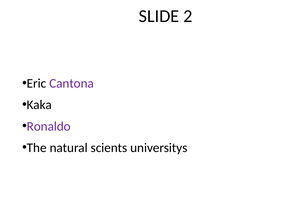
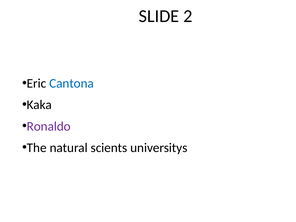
Cantona colour: purple -> blue (72, 83)
